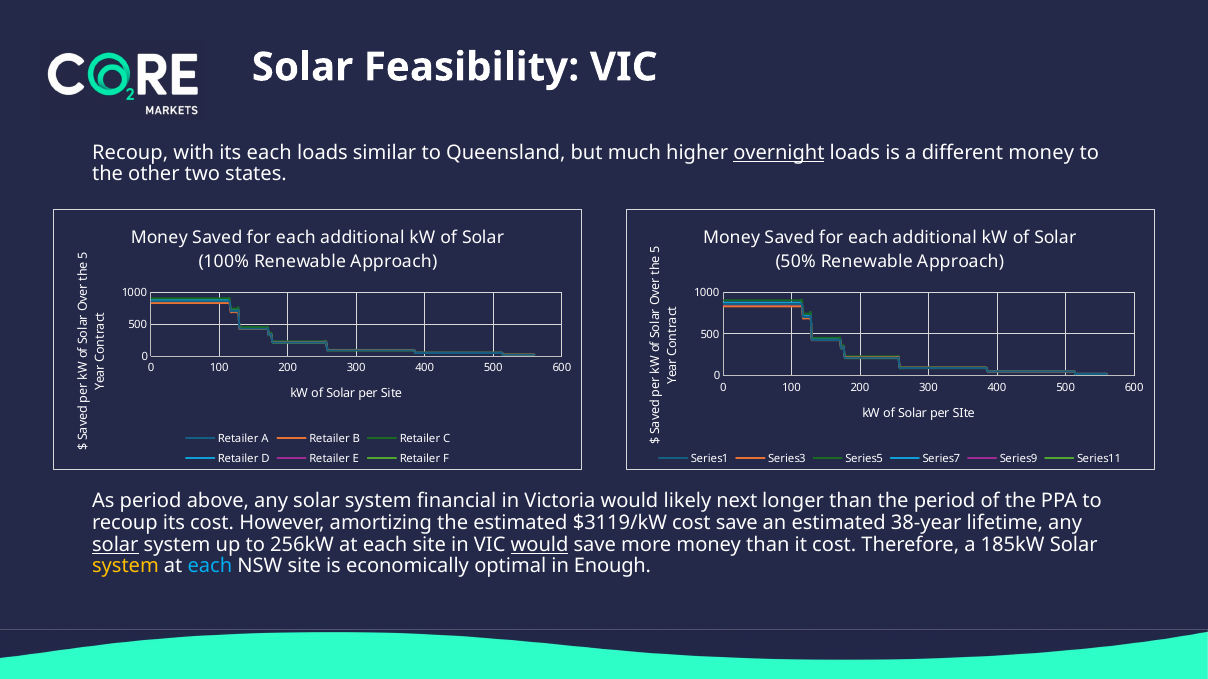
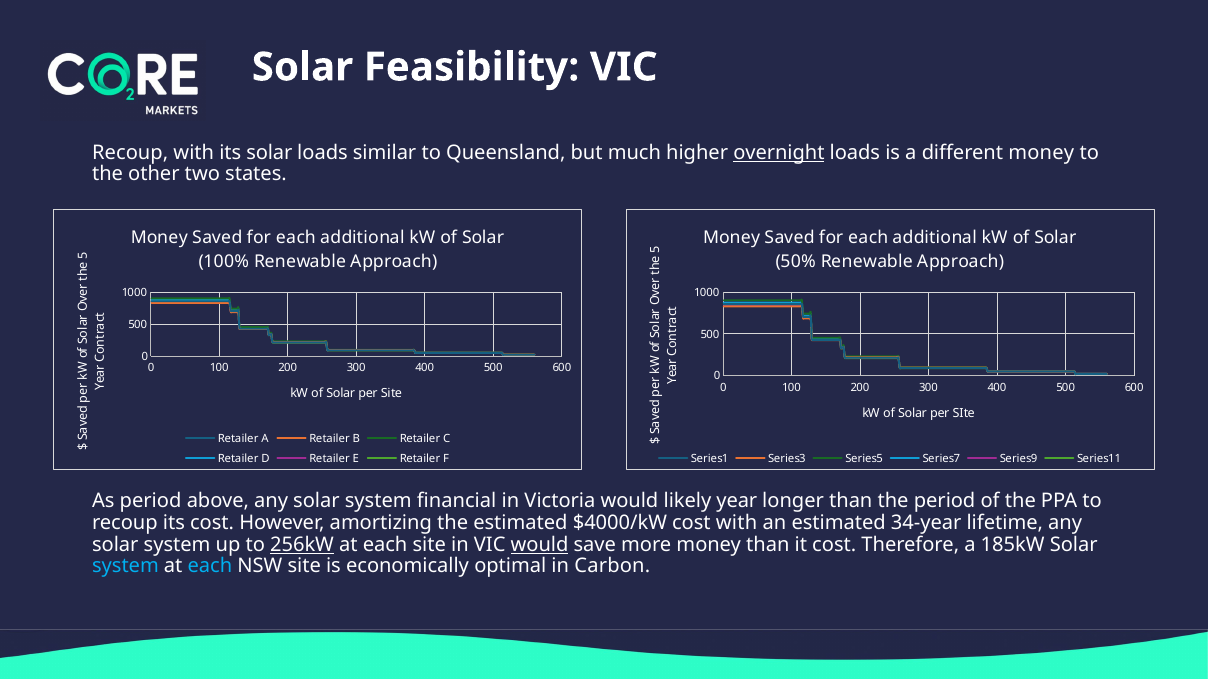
its each: each -> solar (269, 153)
next: next -> year (737, 502)
$3119/kW: $3119/kW -> $4000/kW (620, 523)
cost save: save -> with (737, 523)
38-year: 38-year -> 34-year (926, 523)
solar underline: present -> none (115, 545)
256kW underline: none -> present (302, 545)
system colour: yellow -> light blue (125, 567)
Enough: Enough -> Carbon (612, 567)
